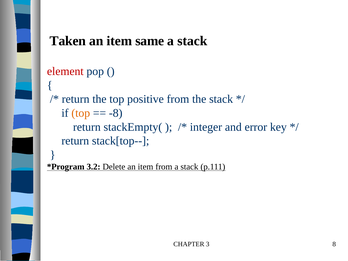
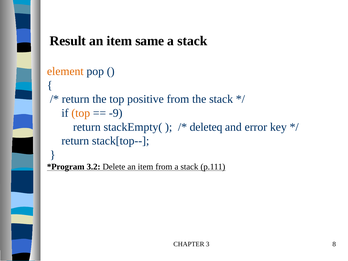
Taken: Taken -> Result (68, 41)
element colour: red -> orange (65, 71)
-8: -8 -> -9 (116, 113)
integer: integer -> deleteq (206, 127)
